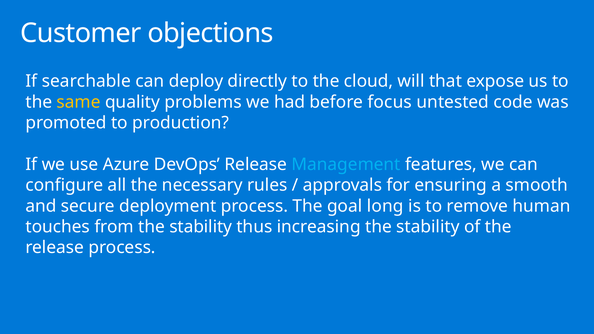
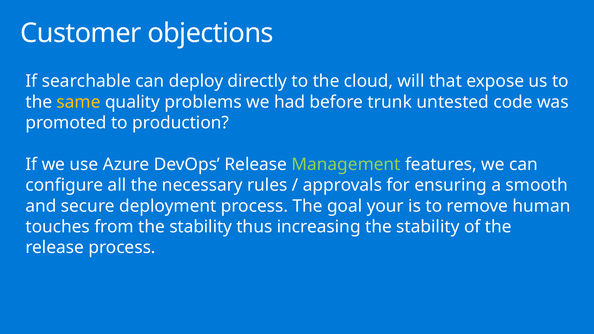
focus: focus -> trunk (390, 102)
Management colour: light blue -> light green (346, 164)
long: long -> your (385, 206)
